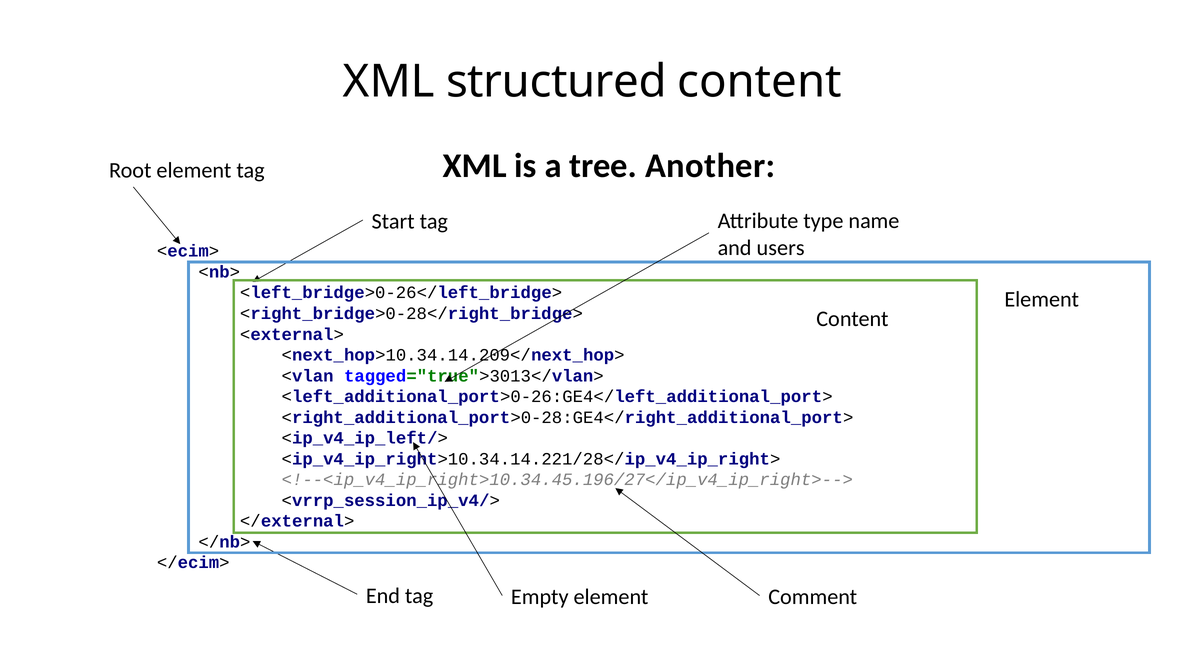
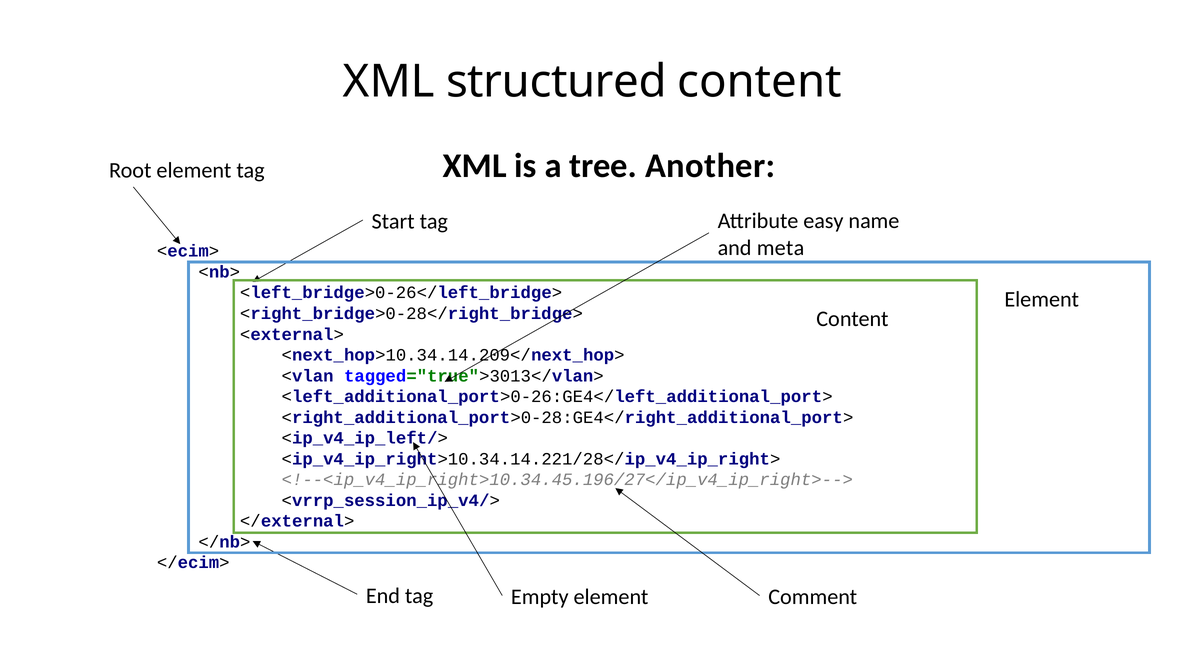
type: type -> easy (823, 221)
users: users -> meta (781, 248)
